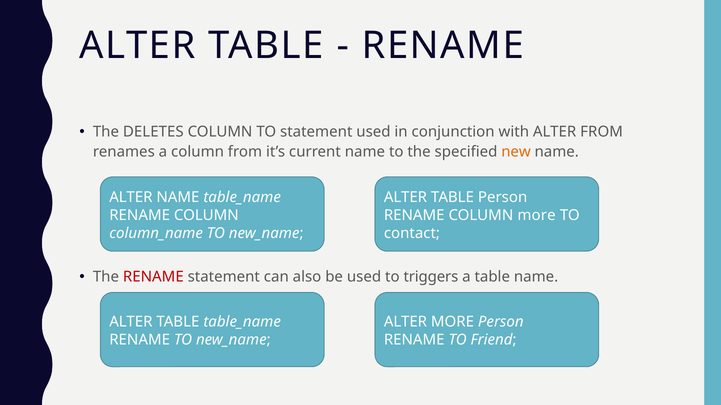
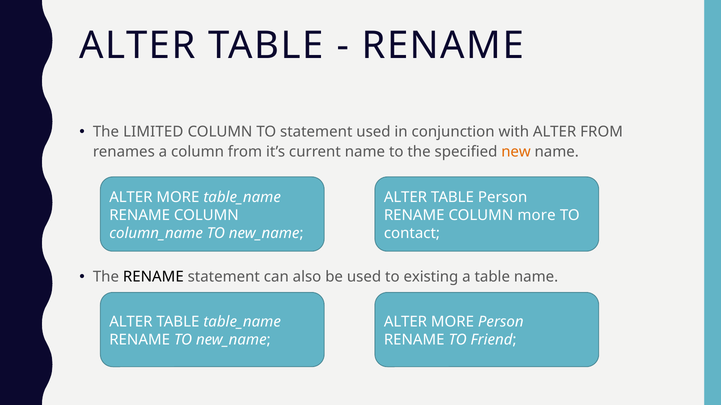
DELETES: DELETES -> LIMITED (153, 132)
NAME: NAME -> MORE (178, 197)
RENAME colour: red -> black (153, 277)
triggers: triggers -> existing (431, 277)
